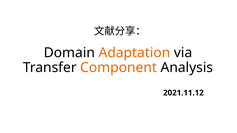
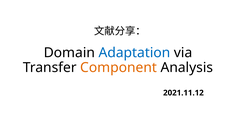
Adaptation colour: orange -> blue (134, 53)
